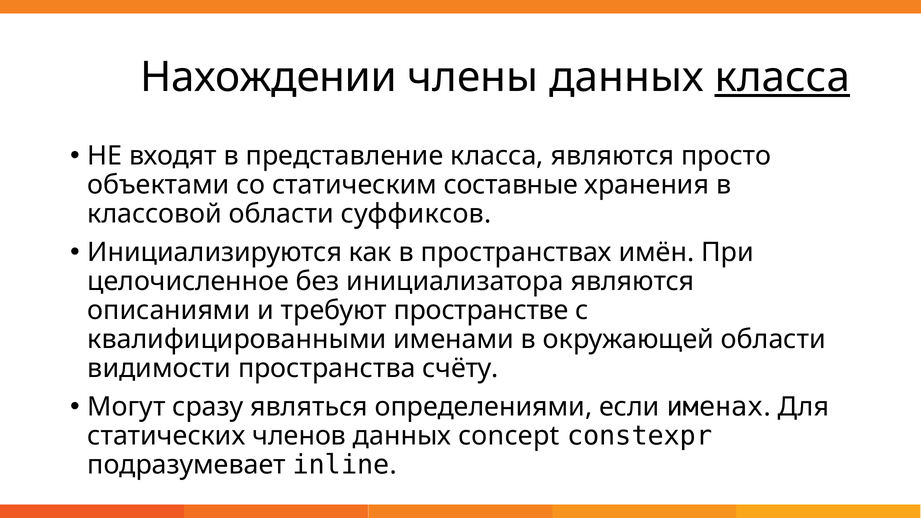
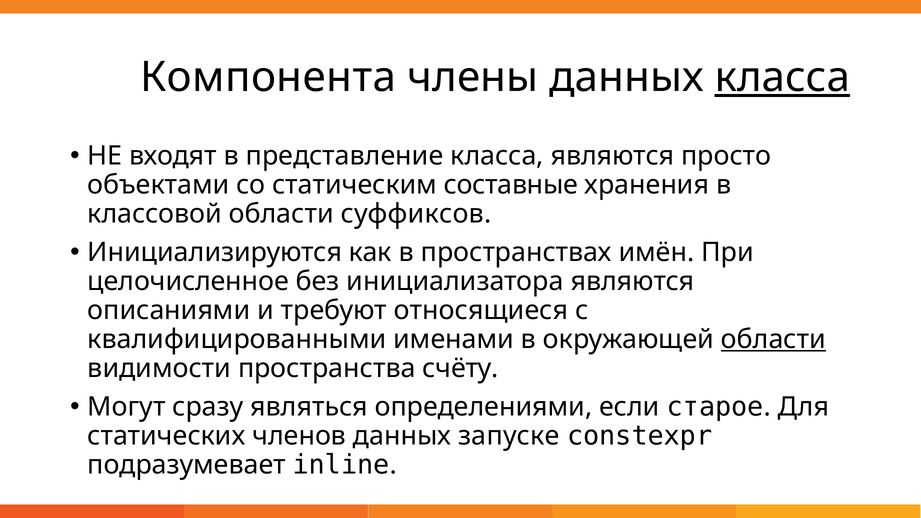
Нахождении: Нахождении -> Компонента (268, 77)
пространстве: пространстве -> относящиеся (481, 310)
области underline: none -> present (773, 339)
именах: именах -> старое (715, 407)
concept: concept -> запуске (509, 436)
